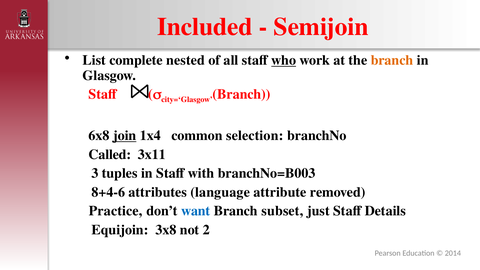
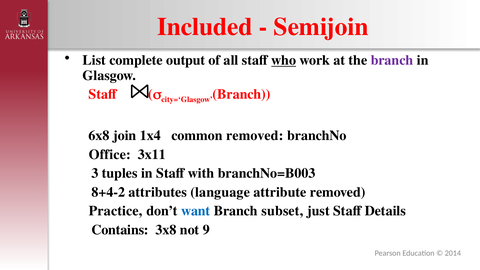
nested: nested -> output (186, 60)
branch colour: orange -> purple (392, 60)
join underline: present -> none (125, 136)
common selection: selection -> removed (255, 136)
Called: Called -> Office (110, 154)
8+4-6: 8+4-6 -> 8+4-2 (108, 192)
Equijoin: Equijoin -> Contains (120, 230)
2: 2 -> 9 (206, 230)
